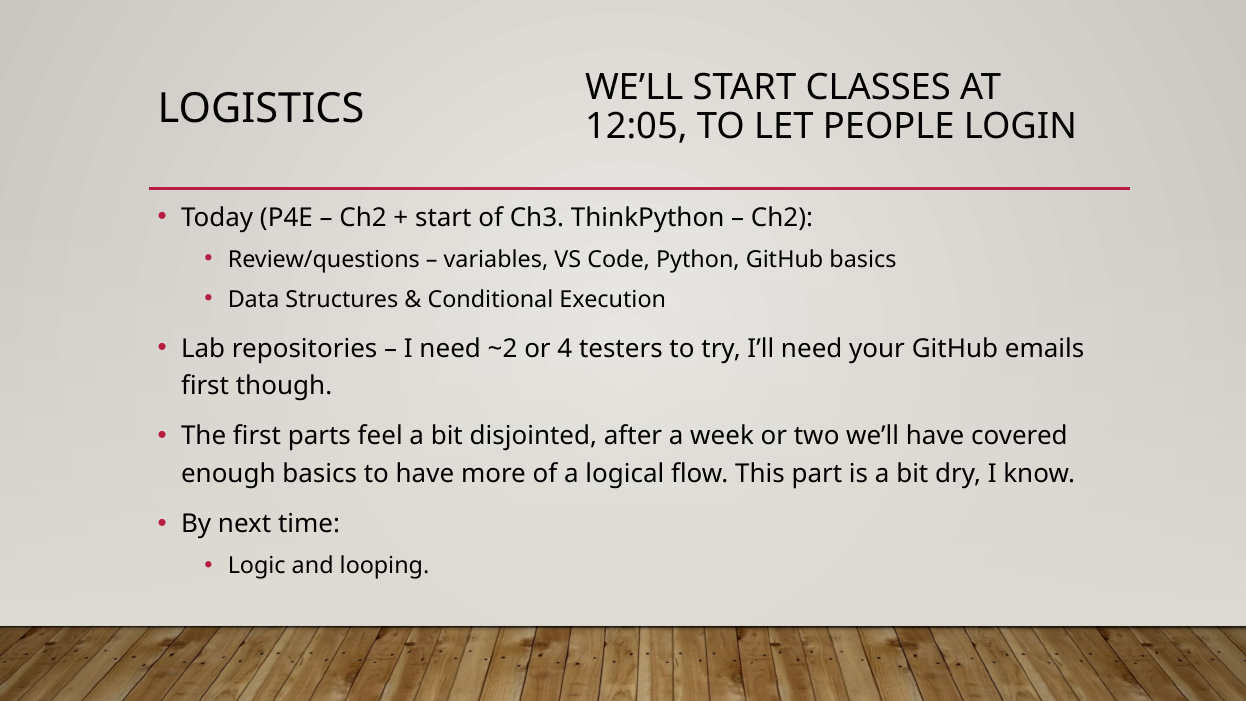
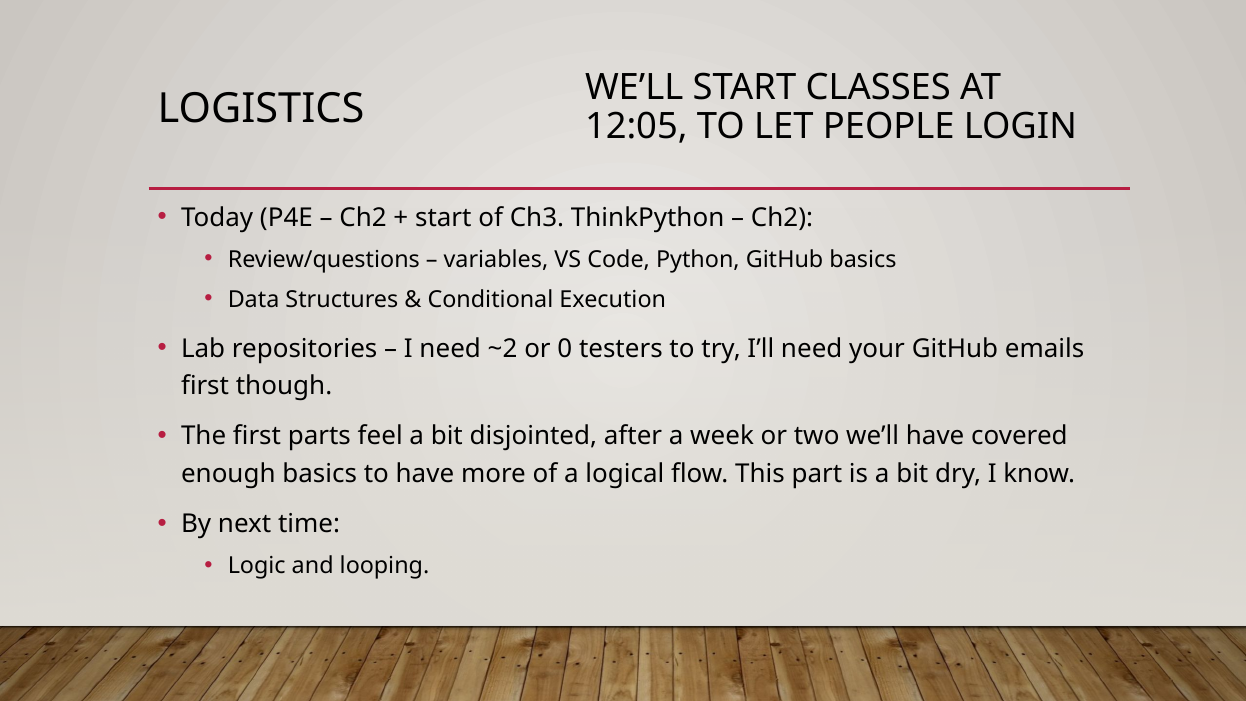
4: 4 -> 0 (565, 348)
